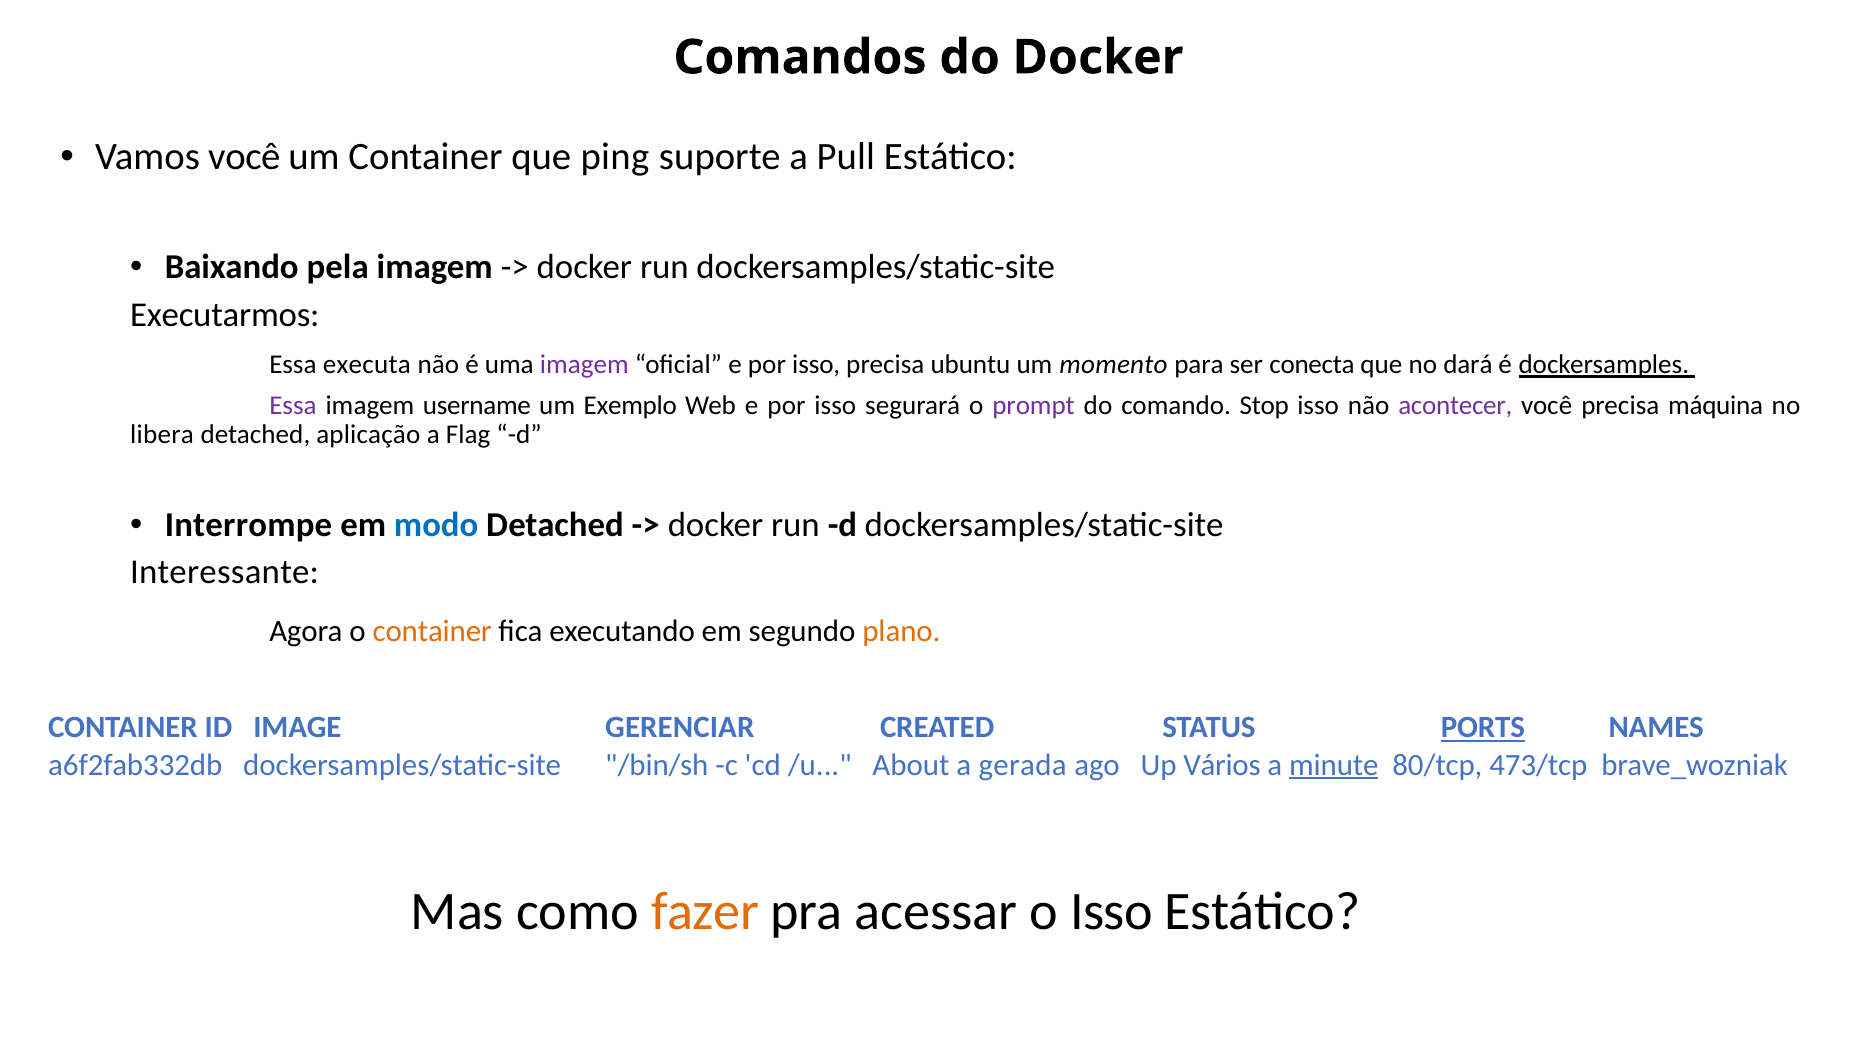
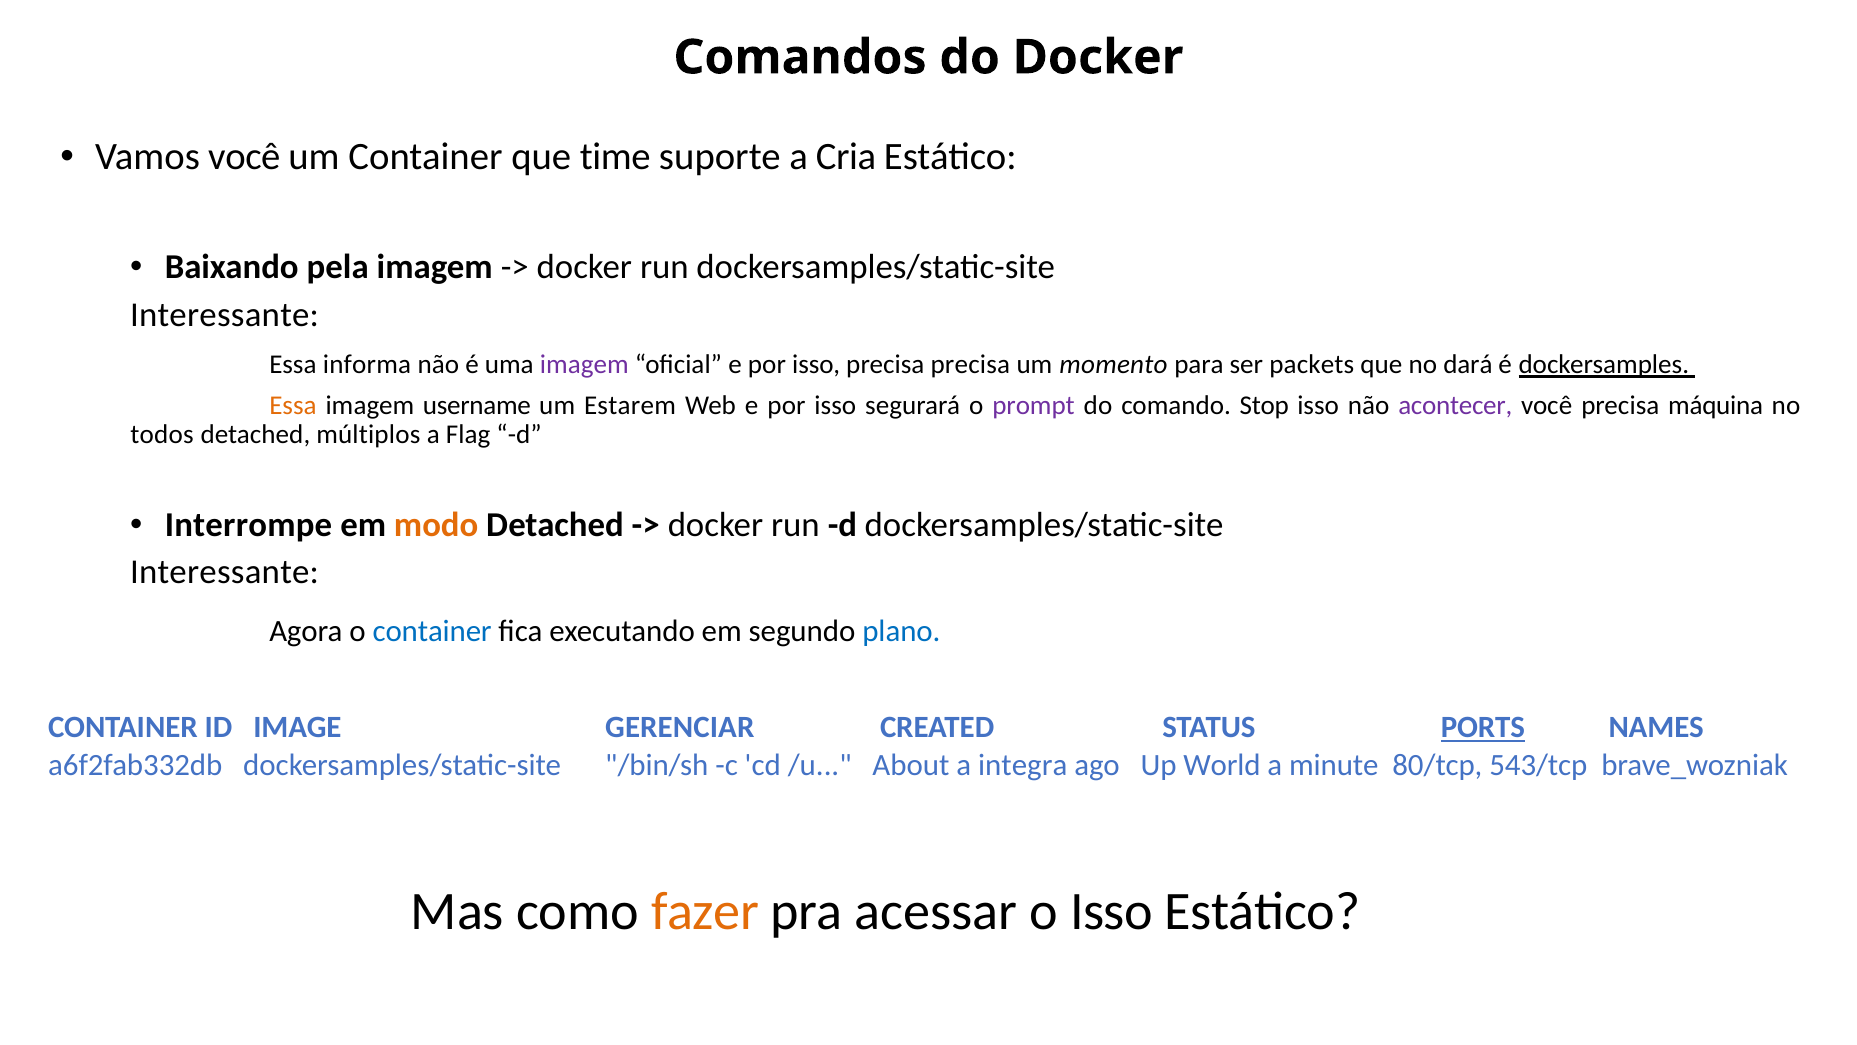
ping: ping -> time (615, 157)
Pull: Pull -> Cria (846, 157)
Executarmos: Executarmos -> Interessante (225, 315)
executa: executa -> informa (367, 364)
precisa ubuntu: ubuntu -> precisa (970, 364)
conecta: conecta -> packets (1312, 364)
Essa colour: purple -> orange (293, 405)
Exemplo: Exemplo -> Estarem (630, 405)
libera: libera -> todos (162, 434)
aplicação: aplicação -> múltiplos (368, 434)
modo colour: blue -> orange (436, 525)
container colour: orange -> blue (432, 631)
plano colour: orange -> blue (901, 631)
gerada: gerada -> integra (1023, 765)
Vários: Vários -> World (1222, 765)
minute underline: present -> none (1334, 765)
473/tcp: 473/tcp -> 543/tcp (1538, 765)
